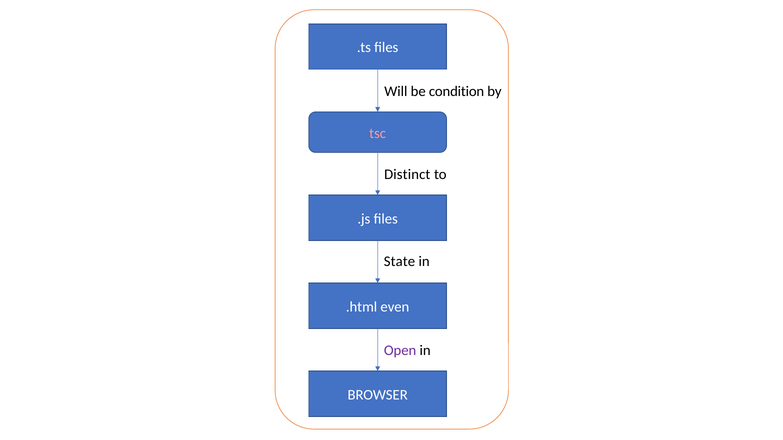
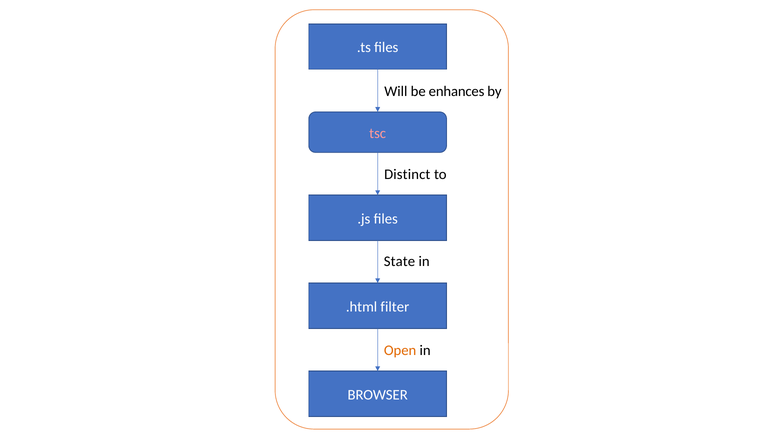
condition: condition -> enhances (457, 92)
even: even -> filter (395, 307)
Open colour: purple -> orange (400, 351)
